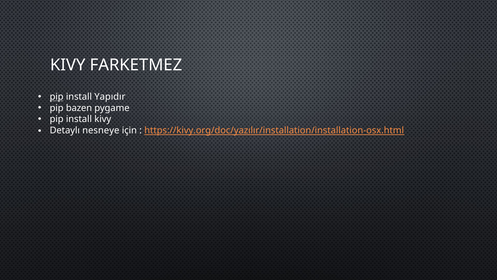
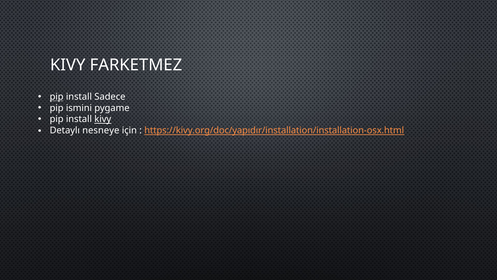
Yapıdır: Yapıdır -> Sadece (110, 97)
bazen: bazen -> ismini (79, 108)
kivy underline: none -> present (103, 119)
https://kivy.org/doc/yazılır/installation/installation-osx.html: https://kivy.org/doc/yazılır/installation/installation-osx.html -> https://kivy.org/doc/yapıdır/installation/installation-osx.html (274, 130)
